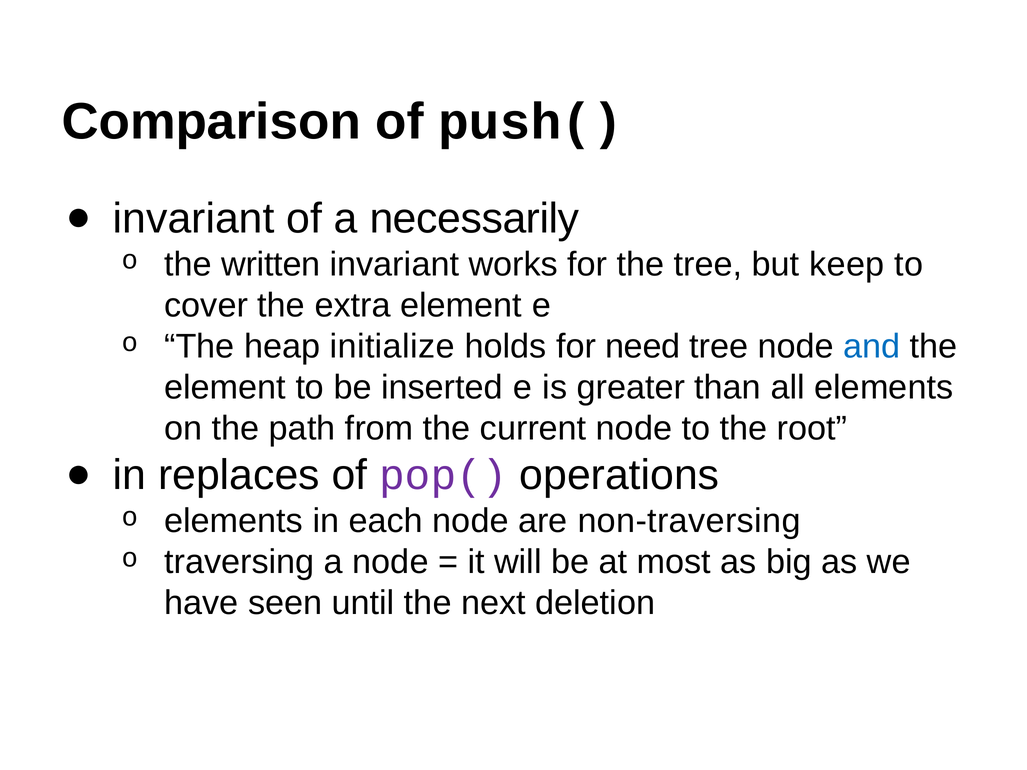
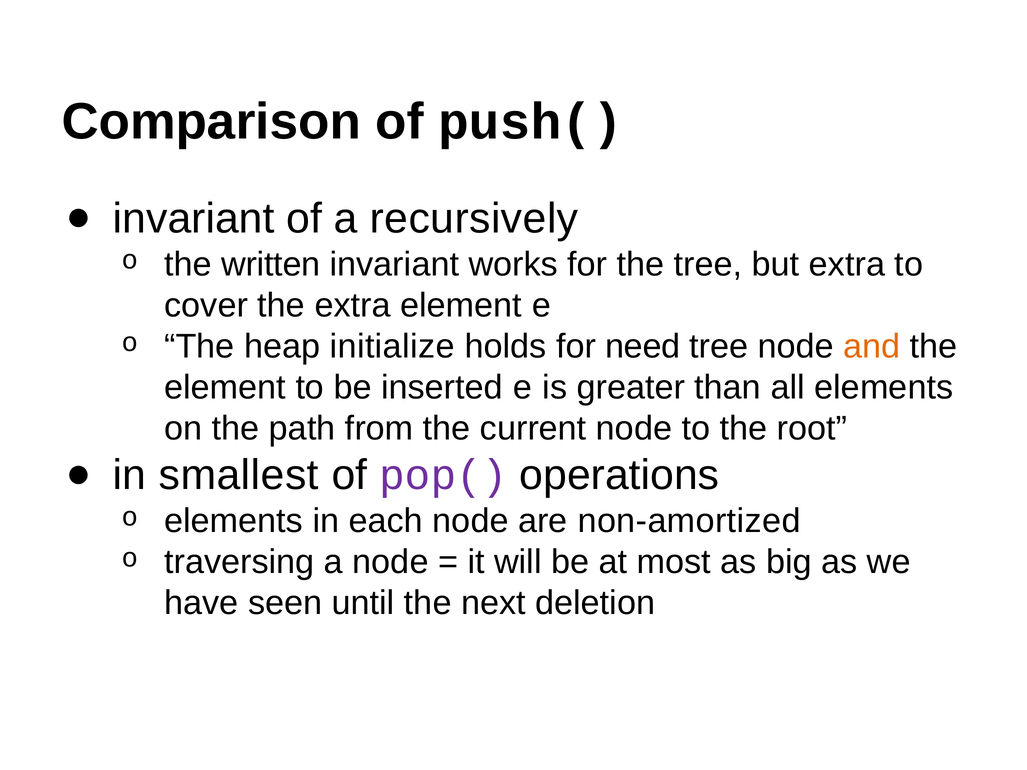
necessarily: necessarily -> recursively (474, 219)
but keep: keep -> extra (847, 264)
and colour: blue -> orange (872, 346)
replaces: replaces -> smallest (239, 475)
non-traversing: non-traversing -> non-amortized (689, 521)
